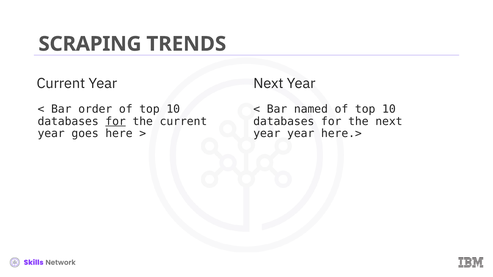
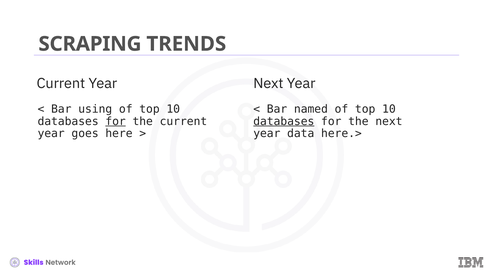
order: order -> using (95, 109)
databases underline: none -> present (284, 121)
year year: year -> data (301, 134)
